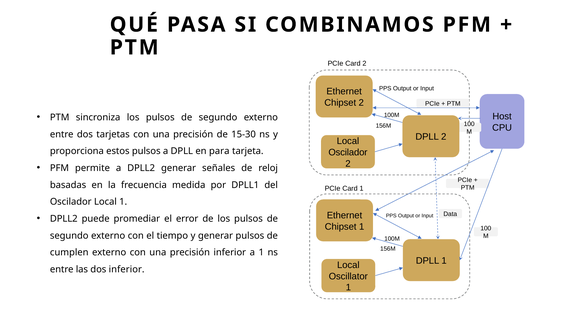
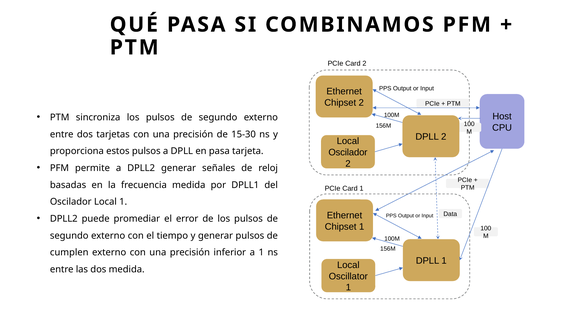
en para: para -> pasa (219, 151)
dos inferior: inferior -> medida (127, 270)
